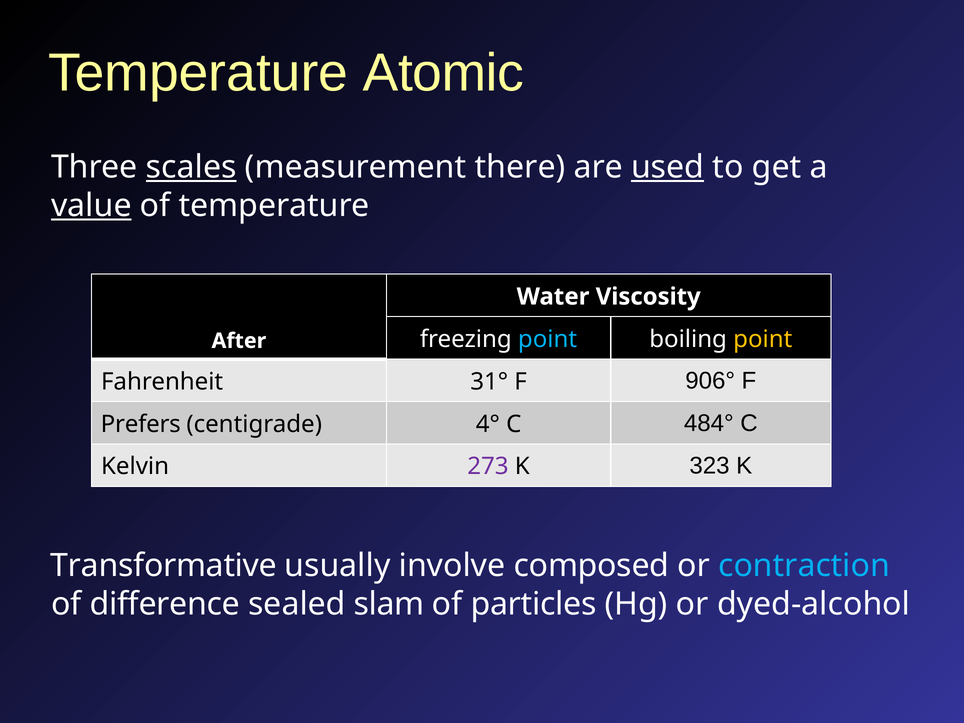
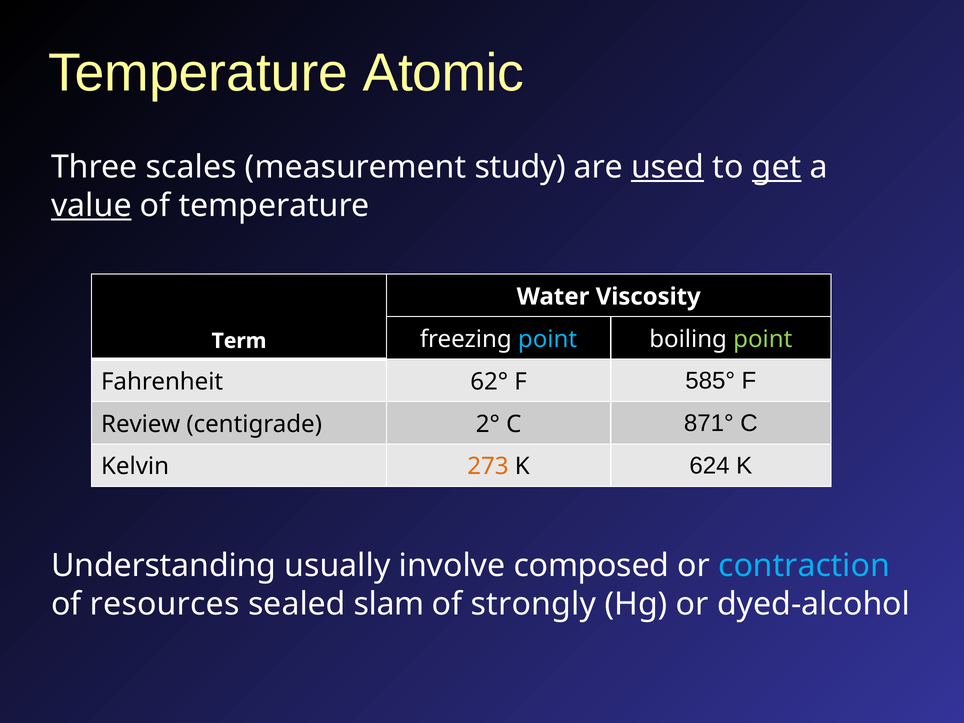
scales underline: present -> none (191, 167)
there: there -> study (520, 167)
get underline: none -> present (777, 167)
point colour: yellow -> light green (763, 339)
After: After -> Term (239, 341)
31°: 31° -> 62° (489, 382)
906°: 906° -> 585° (710, 381)
Prefers: Prefers -> Review (141, 424)
4°: 4° -> 2° (488, 424)
484°: 484° -> 871° (709, 423)
273 colour: purple -> orange (488, 467)
323: 323 -> 624 (710, 466)
Transformative: Transformative -> Understanding (164, 566)
difference: difference -> resources (165, 604)
particles: particles -> strongly (533, 604)
